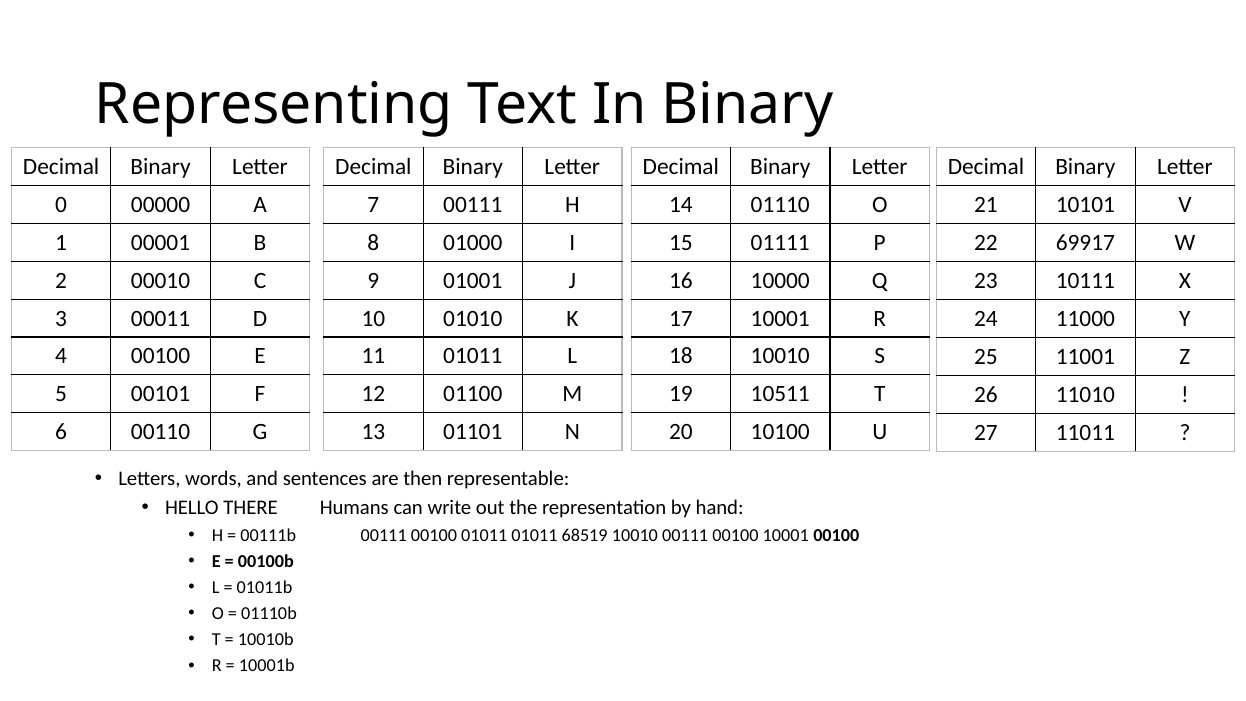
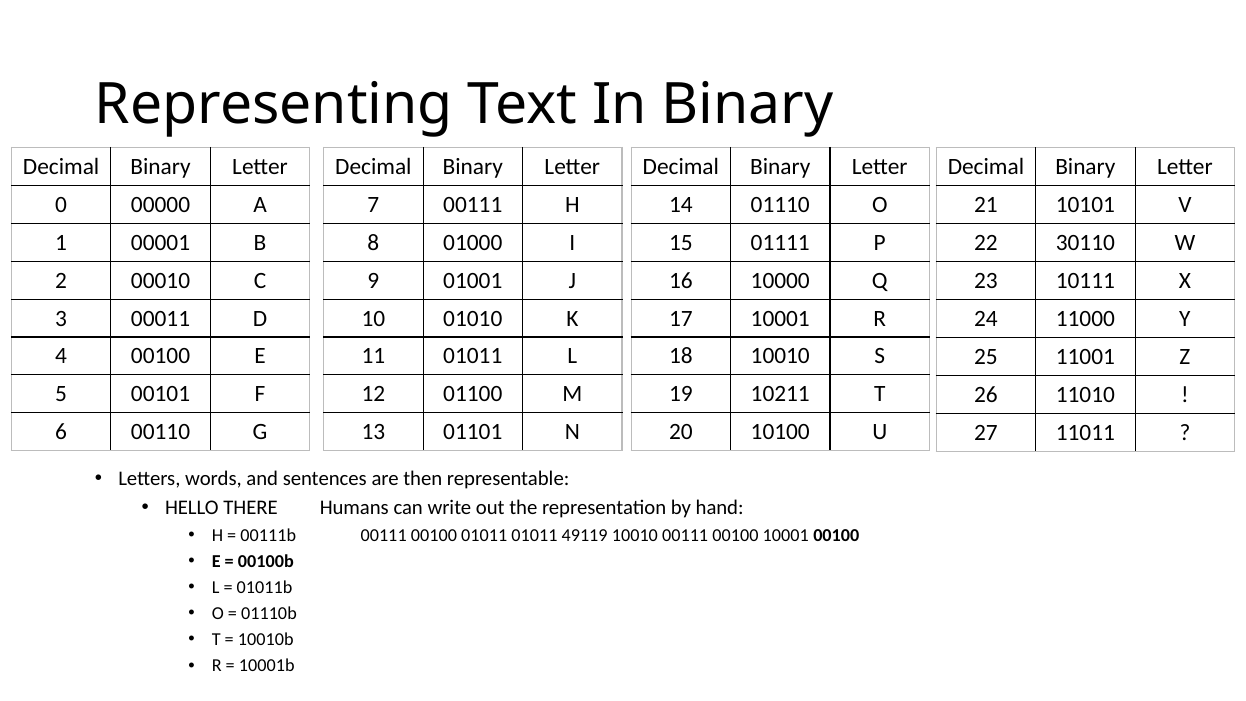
69917: 69917 -> 30110 (1085, 243)
10511: 10511 -> 10211 (780, 394)
68519: 68519 -> 49119 (585, 535)
